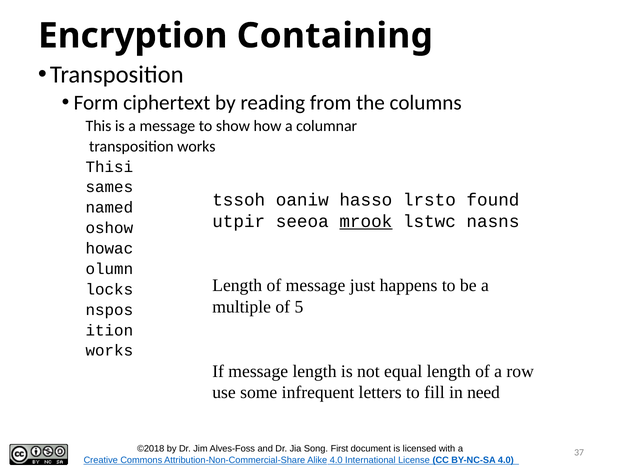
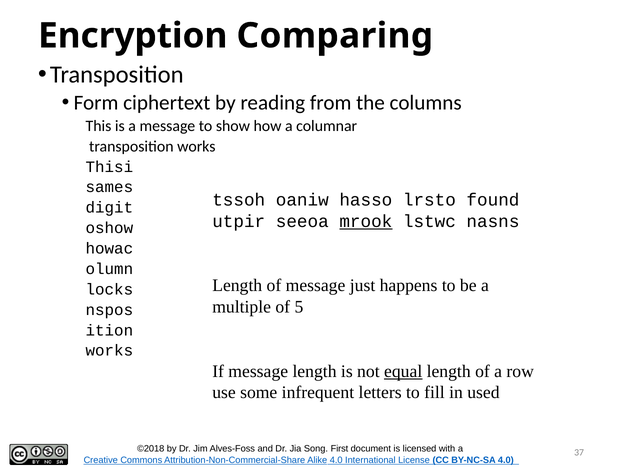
Containing: Containing -> Comparing (335, 36)
named: named -> digit (109, 207)
equal underline: none -> present (403, 371)
need: need -> used (483, 392)
